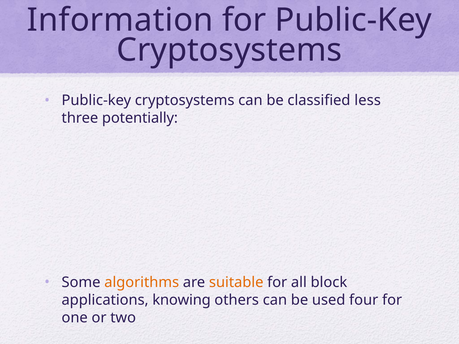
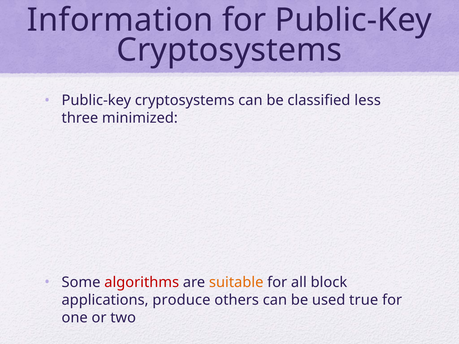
potentially: potentially -> minimized (140, 118)
algorithms colour: orange -> red (142, 283)
knowing: knowing -> produce (181, 300)
four: four -> true (364, 300)
